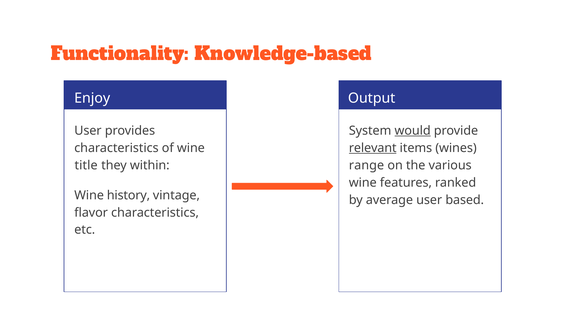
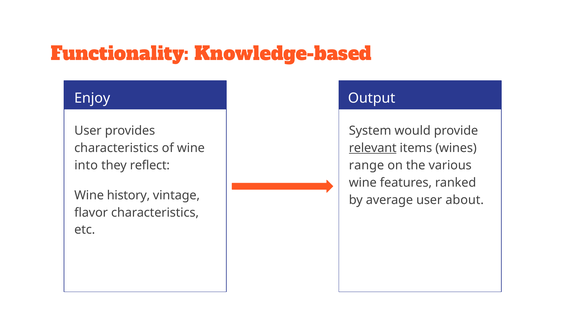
would underline: present -> none (413, 131)
title: title -> into (86, 165)
within: within -> reflect (150, 165)
based: based -> about (465, 200)
